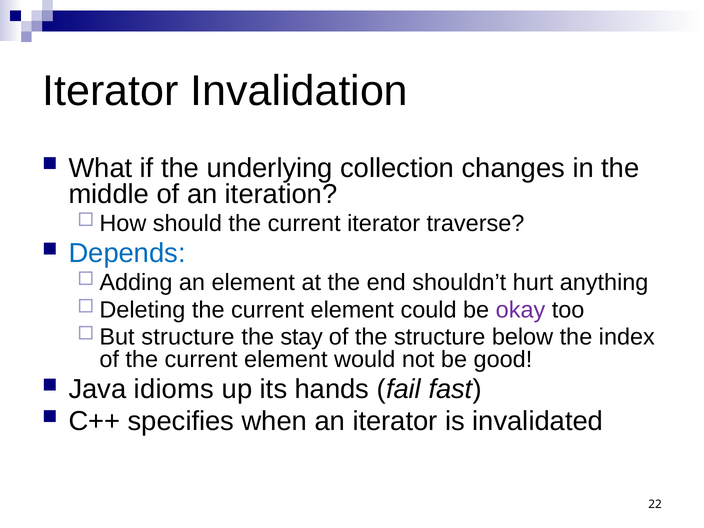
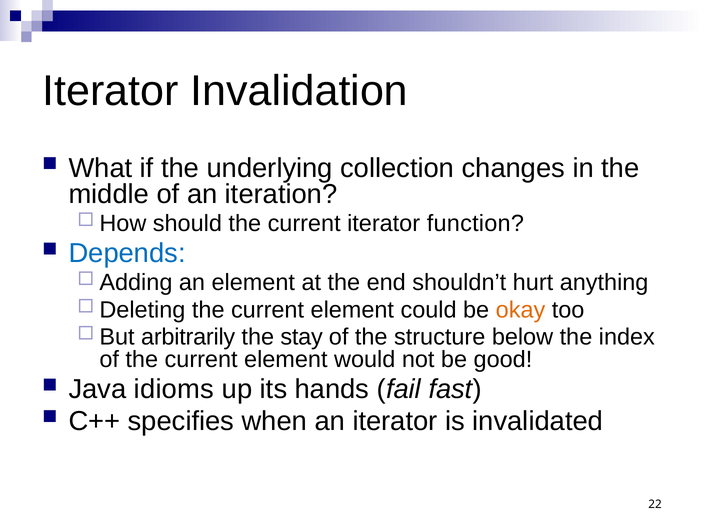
traverse: traverse -> function (475, 224)
okay colour: purple -> orange (521, 310)
But structure: structure -> arbitrarily (188, 337)
